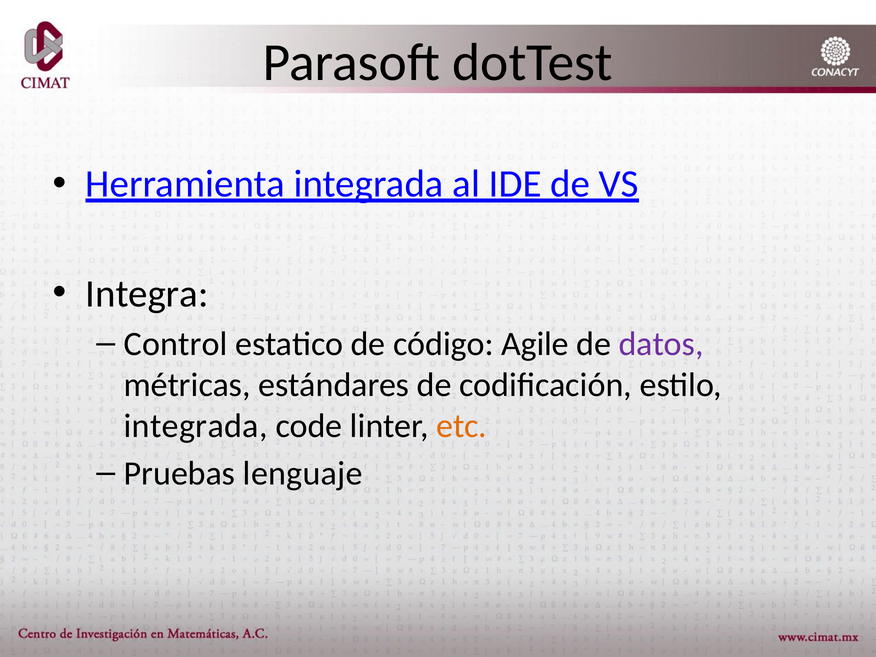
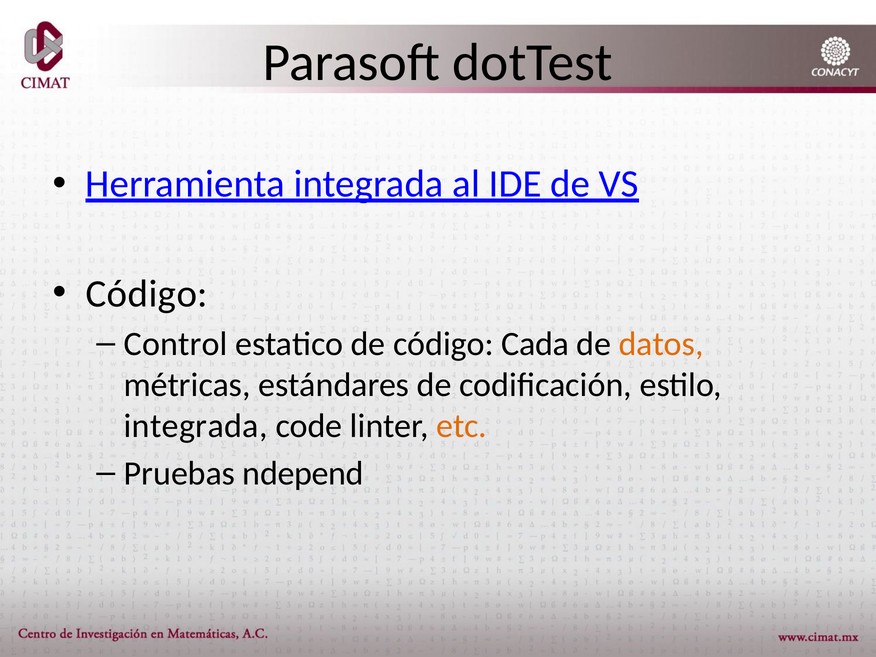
Integra: Integra -> Código (147, 294)
Agile: Agile -> Cada (535, 344)
datos colour: purple -> orange (661, 344)
lenguaje: lenguaje -> ndepend (303, 474)
